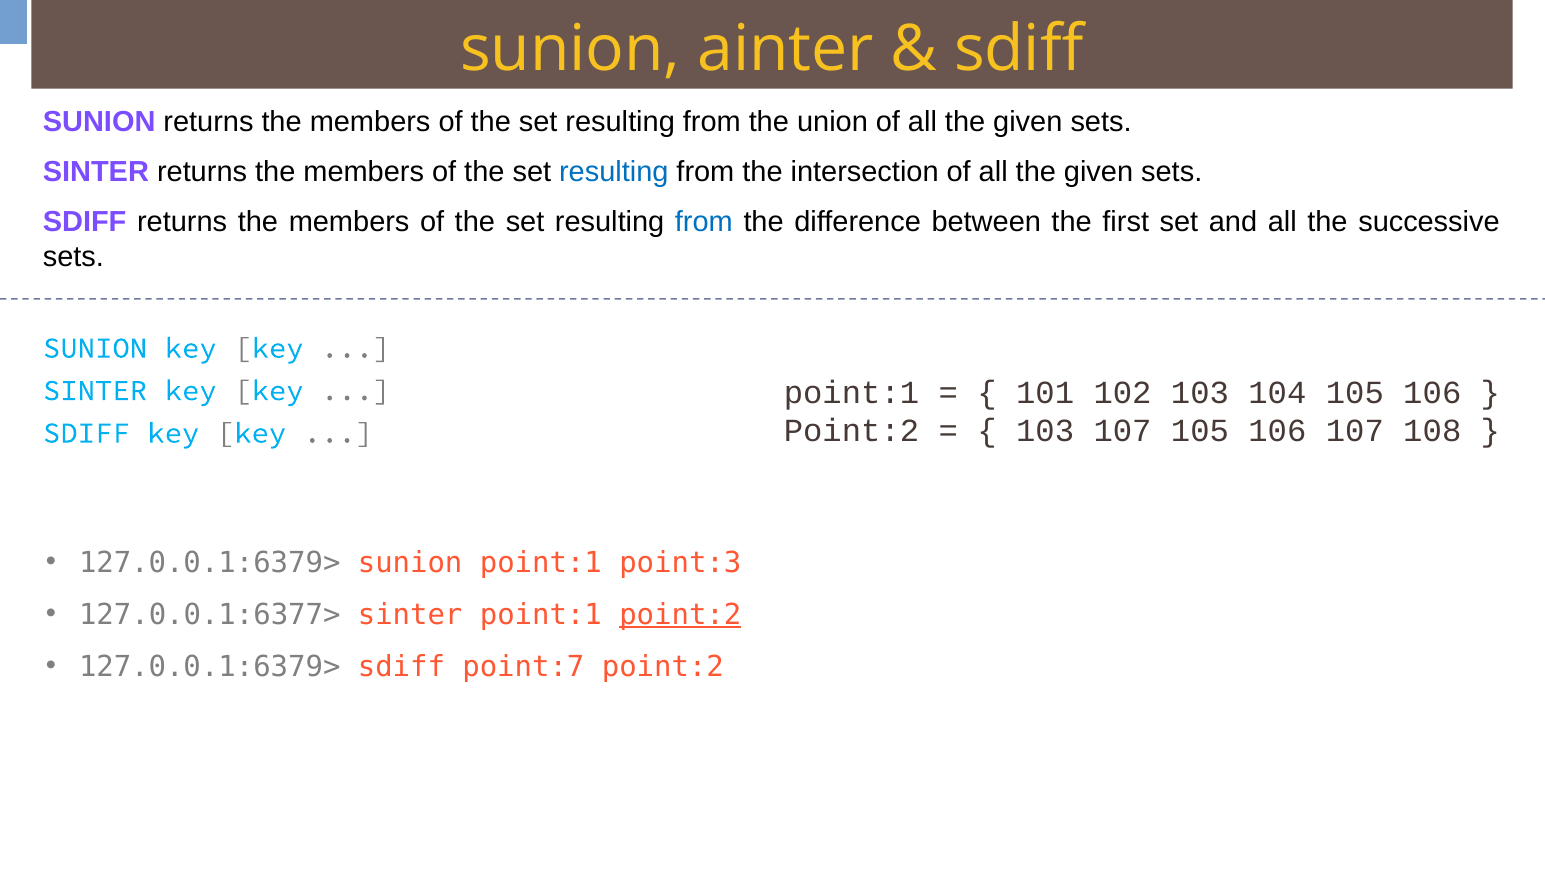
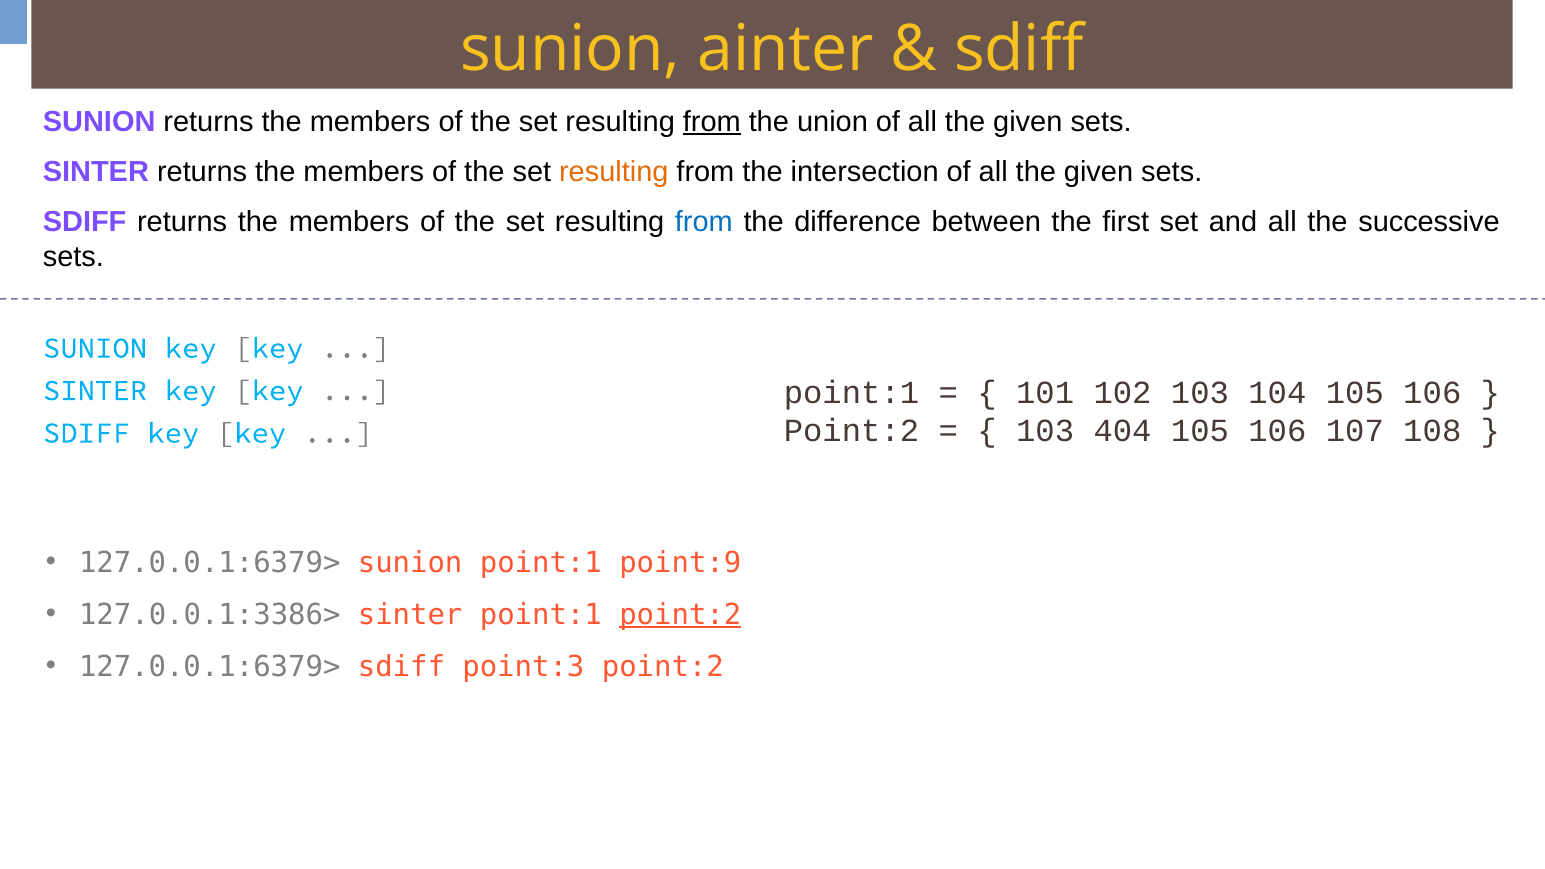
from underline: none -> present (712, 122)
resulting colour: blue -> orange (614, 172)
103 107: 107 -> 404 (1123, 431)
point:3: point:3 -> point:9 (680, 563)
127.0.0.1:6377>: 127.0.0.1:6377> -> 127.0.0.1:3386> (210, 615)
point:7: point:7 -> point:3 (523, 667)
